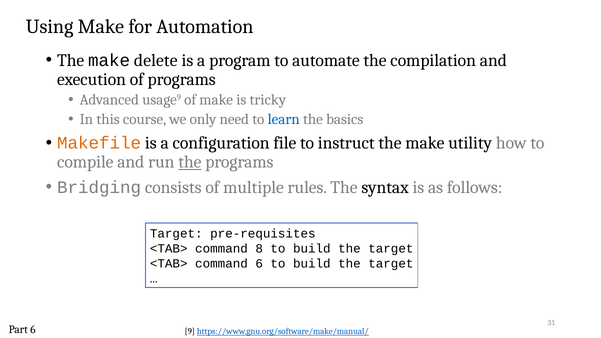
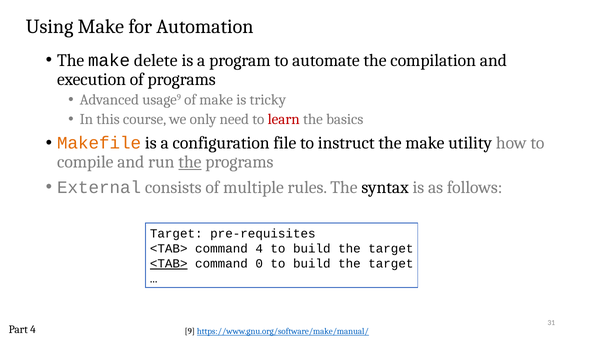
learn colour: blue -> red (284, 119)
Bridging: Bridging -> External (99, 187)
command 8: 8 -> 4 (259, 249)
<TAB> underline: none -> present (169, 264)
command 6: 6 -> 0 (259, 264)
Part 6: 6 -> 4 (33, 330)
